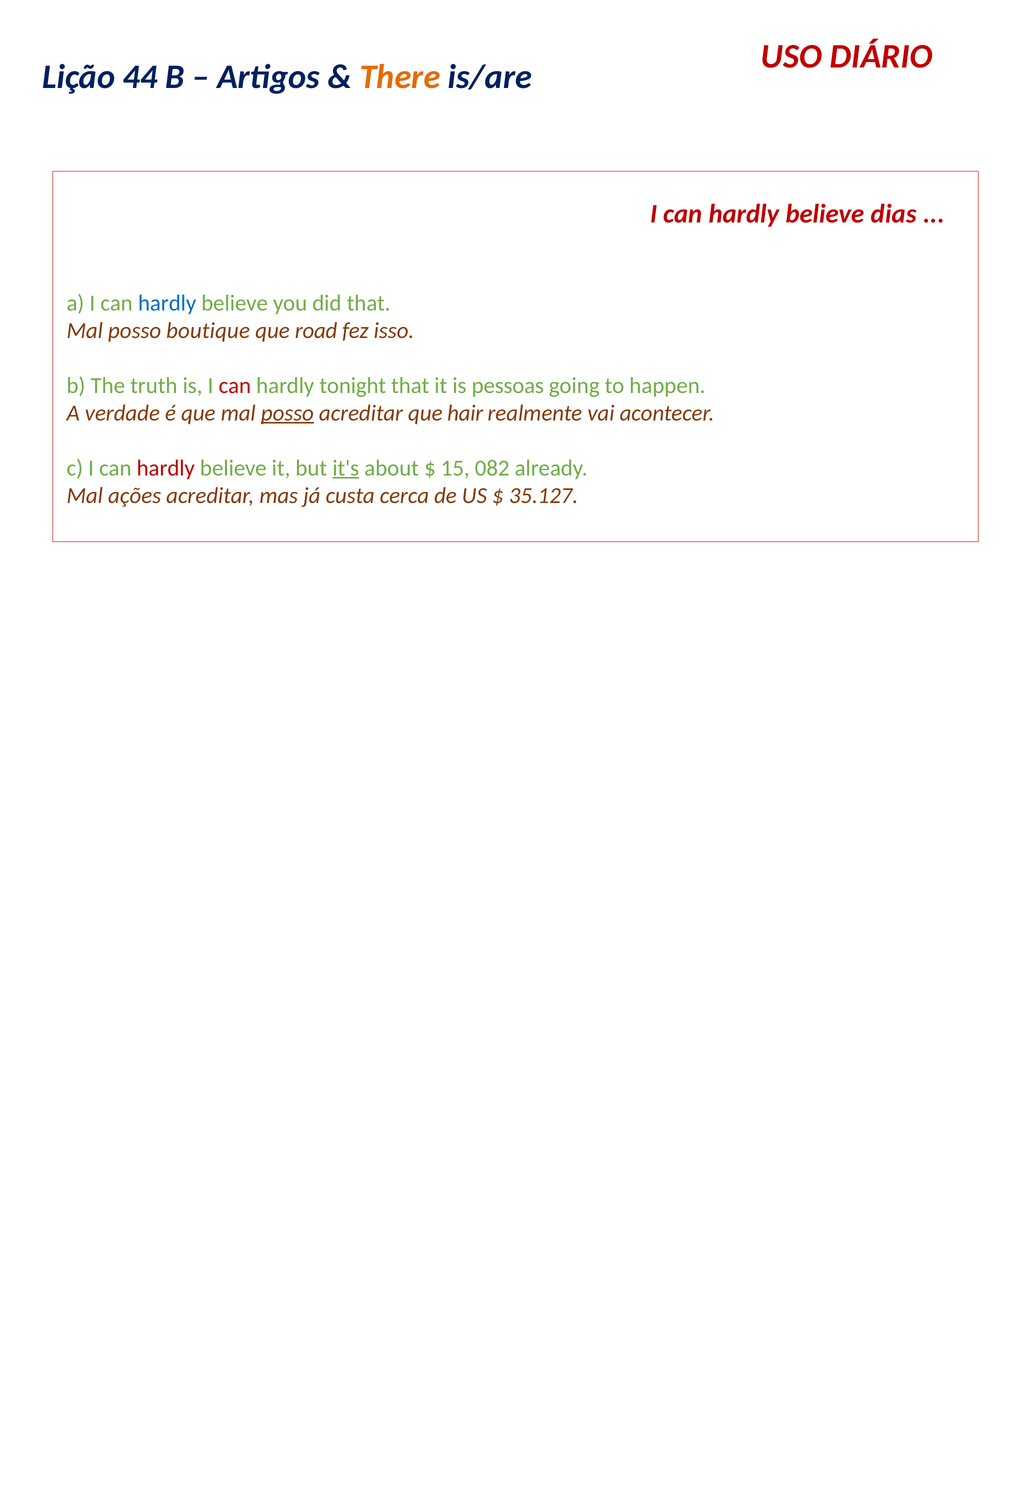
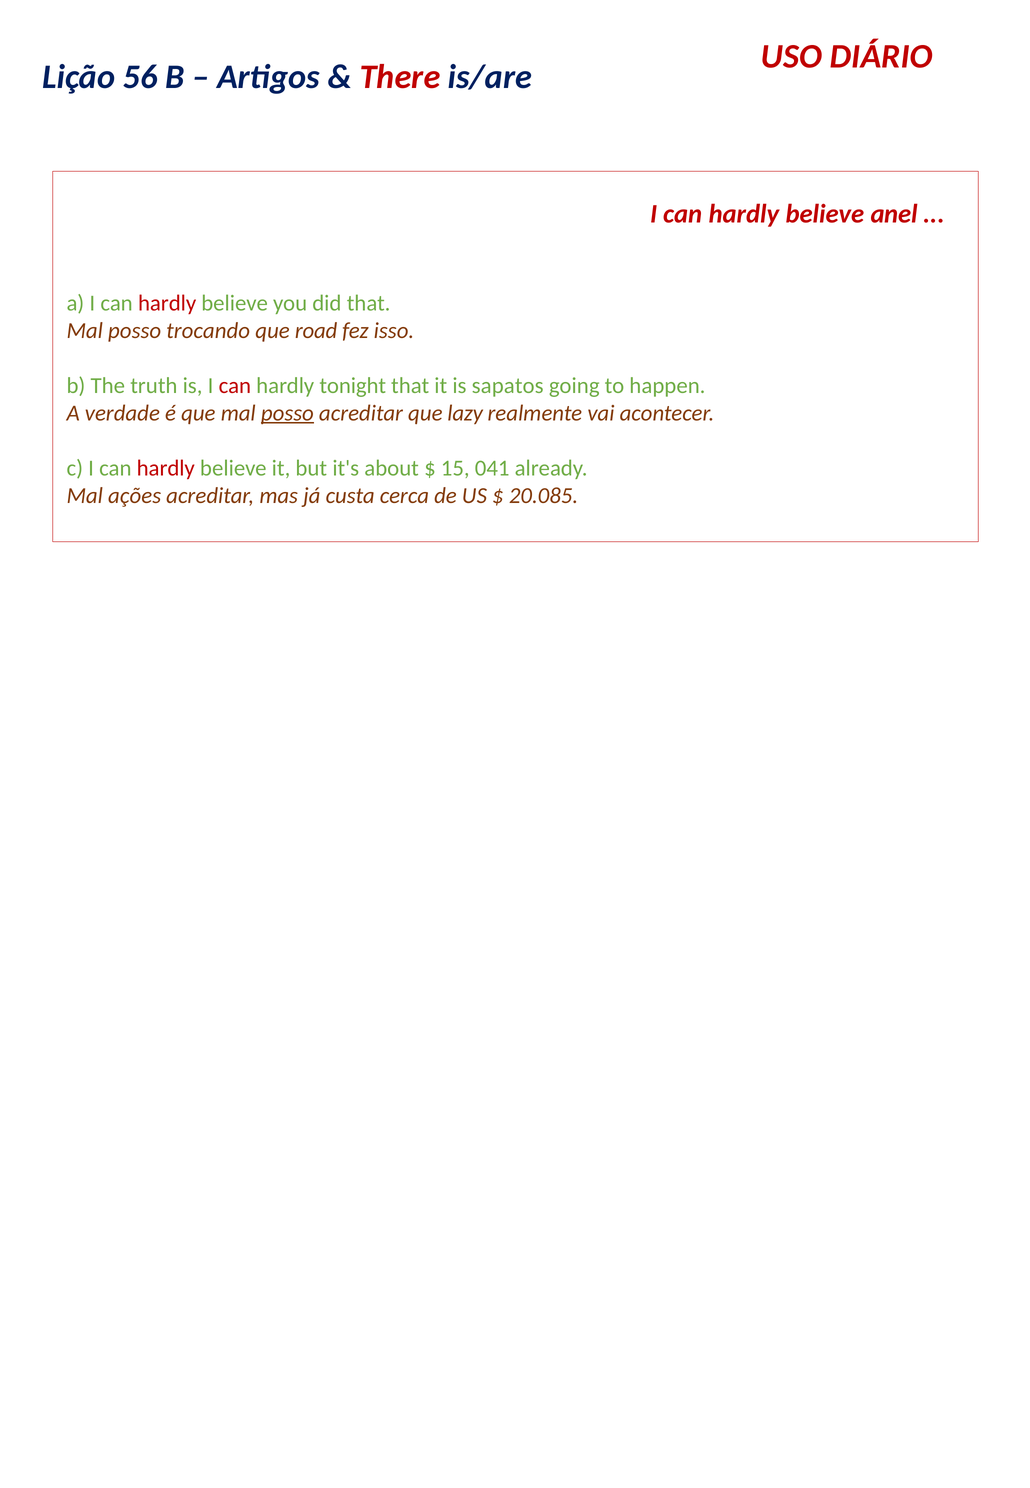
44: 44 -> 56 (140, 77)
There colour: orange -> red (400, 77)
dias: dias -> anel (894, 214)
hardly colour: blue -> red (167, 303)
boutique: boutique -> trocando (208, 331)
pessoas: pessoas -> sapatos (508, 386)
hair: hair -> lazy (465, 413)
it's underline: present -> none (346, 468)
082: 082 -> 041 (492, 468)
35.127: 35.127 -> 20.085 (544, 495)
